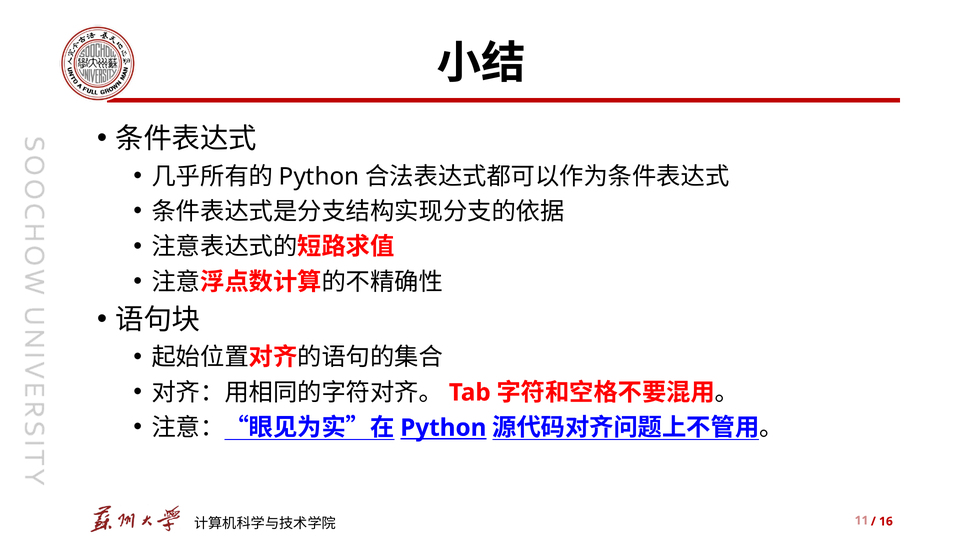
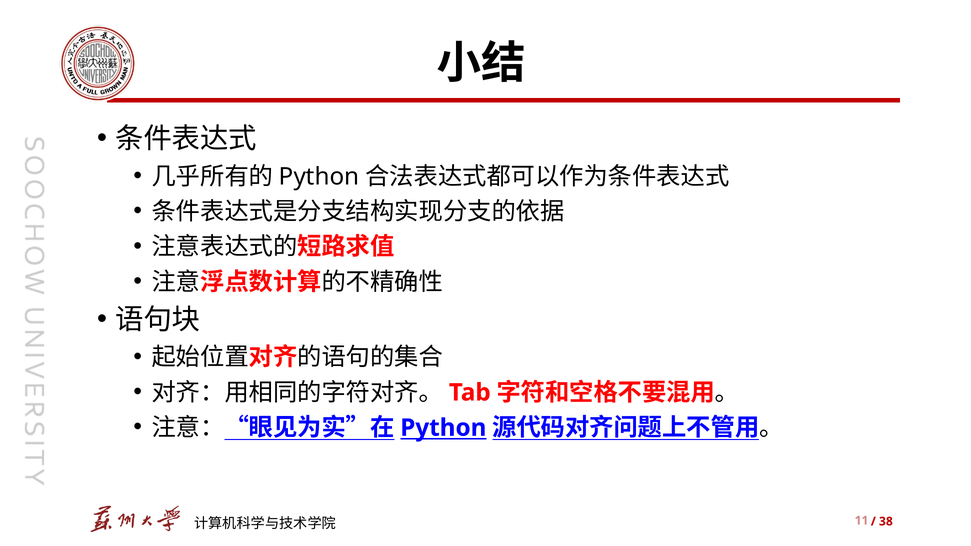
16: 16 -> 38 (886, 522)
